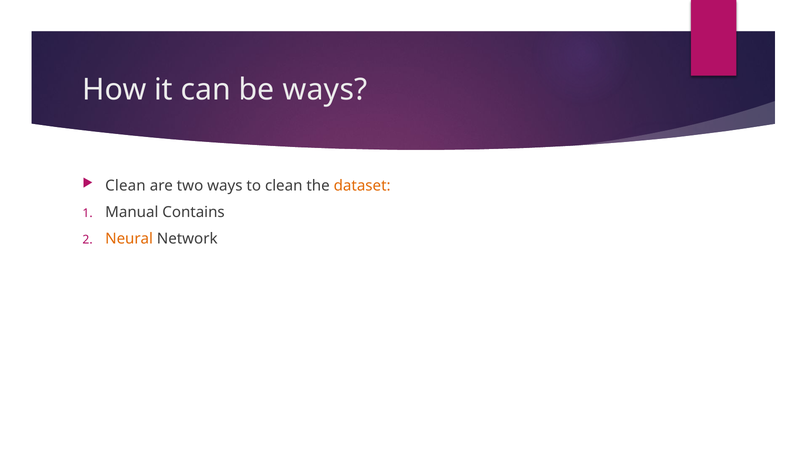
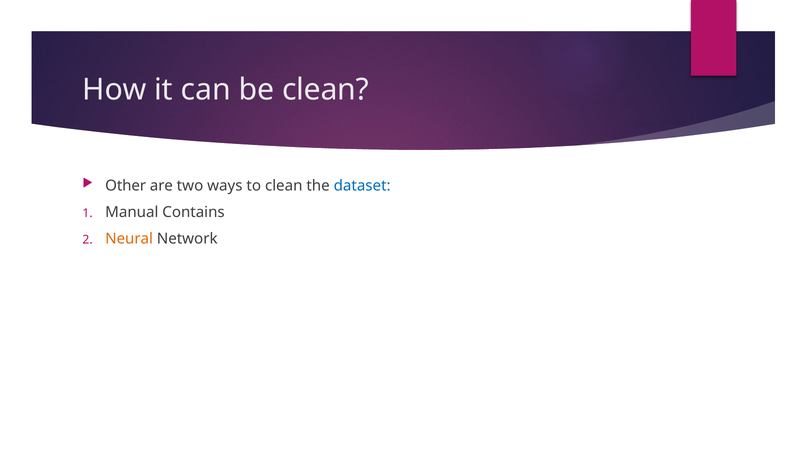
be ways: ways -> clean (325, 90)
Clean: Clean -> Other (126, 185)
dataset colour: orange -> blue (362, 185)
